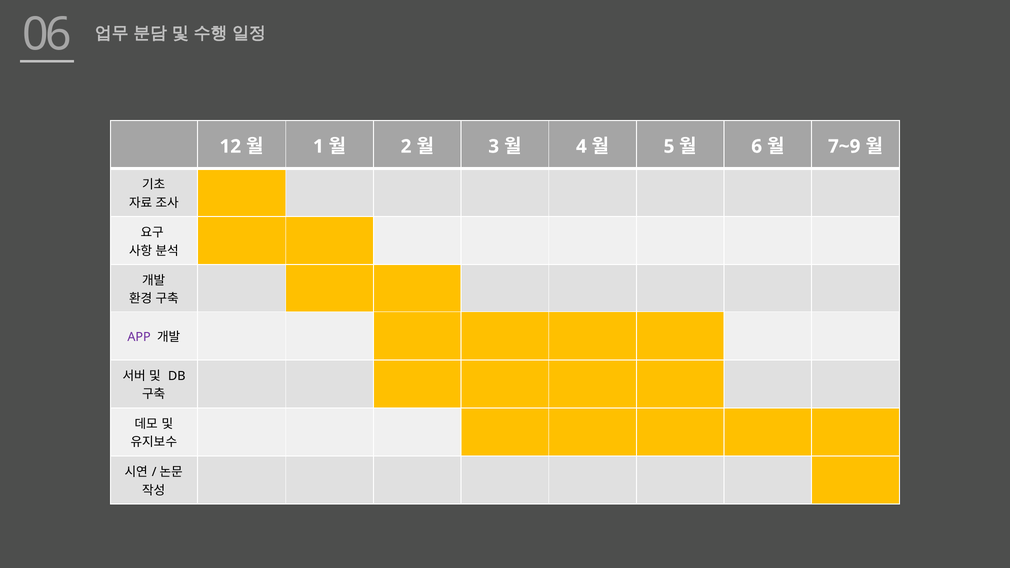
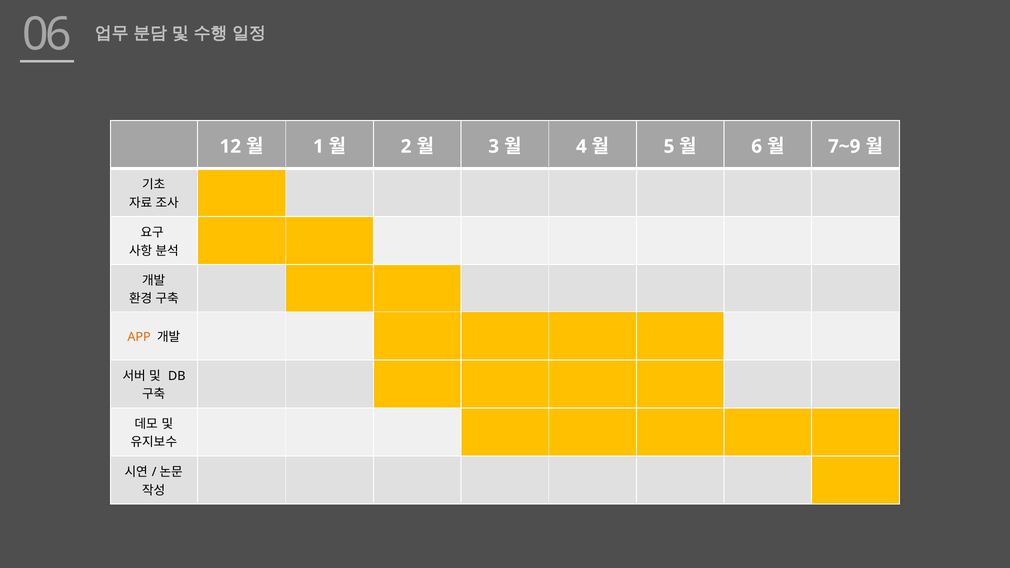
APP colour: purple -> orange (139, 337)
